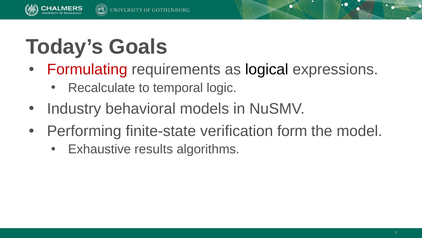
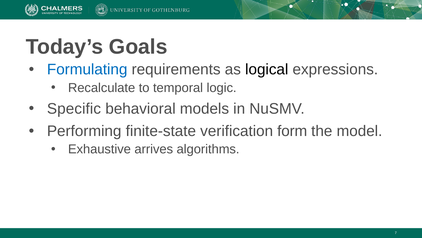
Formulating colour: red -> blue (87, 69)
Industry: Industry -> Specific (74, 109)
results: results -> arrives (154, 149)
